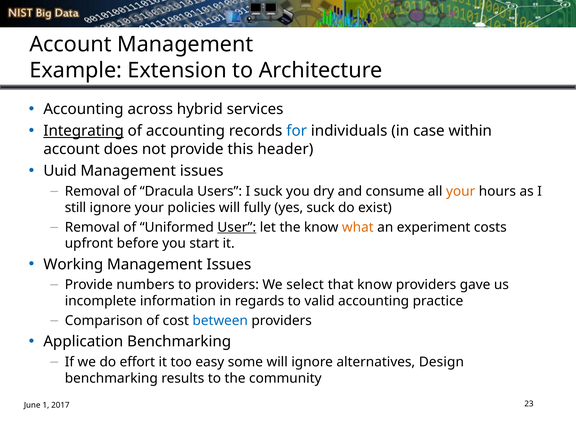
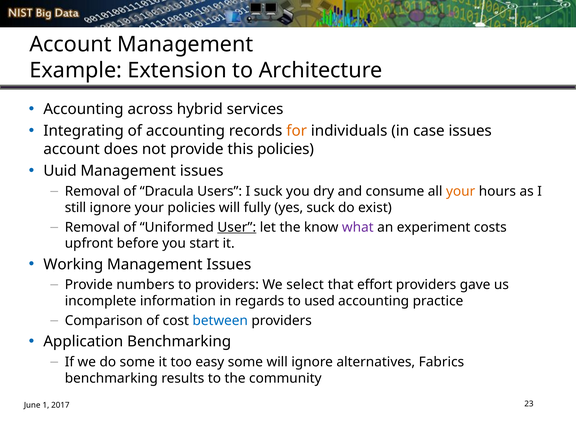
Integrating underline: present -> none (84, 131)
for colour: blue -> orange (297, 131)
case within: within -> issues (470, 131)
this header: header -> policies (286, 149)
what colour: orange -> purple (358, 227)
that know: know -> effort (375, 285)
valid: valid -> used (320, 301)
do effort: effort -> some (137, 362)
Design: Design -> Fabrics (441, 362)
